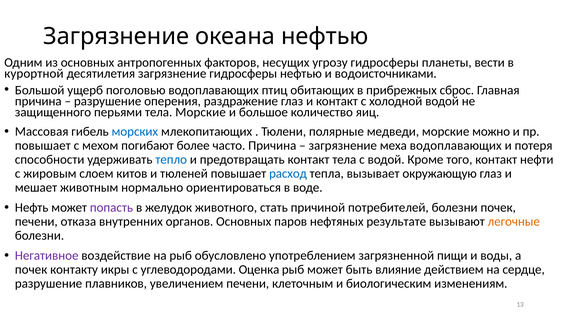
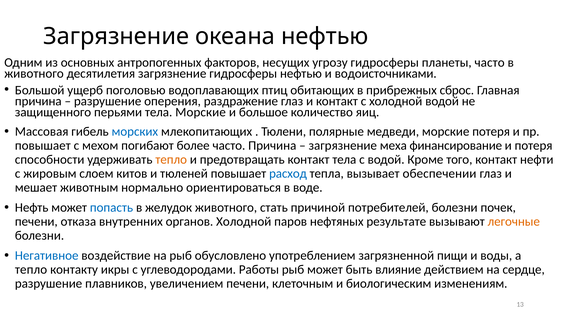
планеты вести: вести -> часто (490, 63)
курортной: курортной -> животного (34, 74)
морские можно: можно -> потеря (491, 131)
меха водоплавающих: водоплавающих -> финансирование (456, 146)
тепло colour: blue -> orange (171, 160)
окружающую: окружающую -> обеспечении (440, 174)
попасть colour: purple -> blue (111, 208)
органов Основных: Основных -> Холодной (244, 222)
Негативное colour: purple -> blue (47, 256)
почек: почек -> тепло (31, 270)
Оценка: Оценка -> Работы (259, 270)
